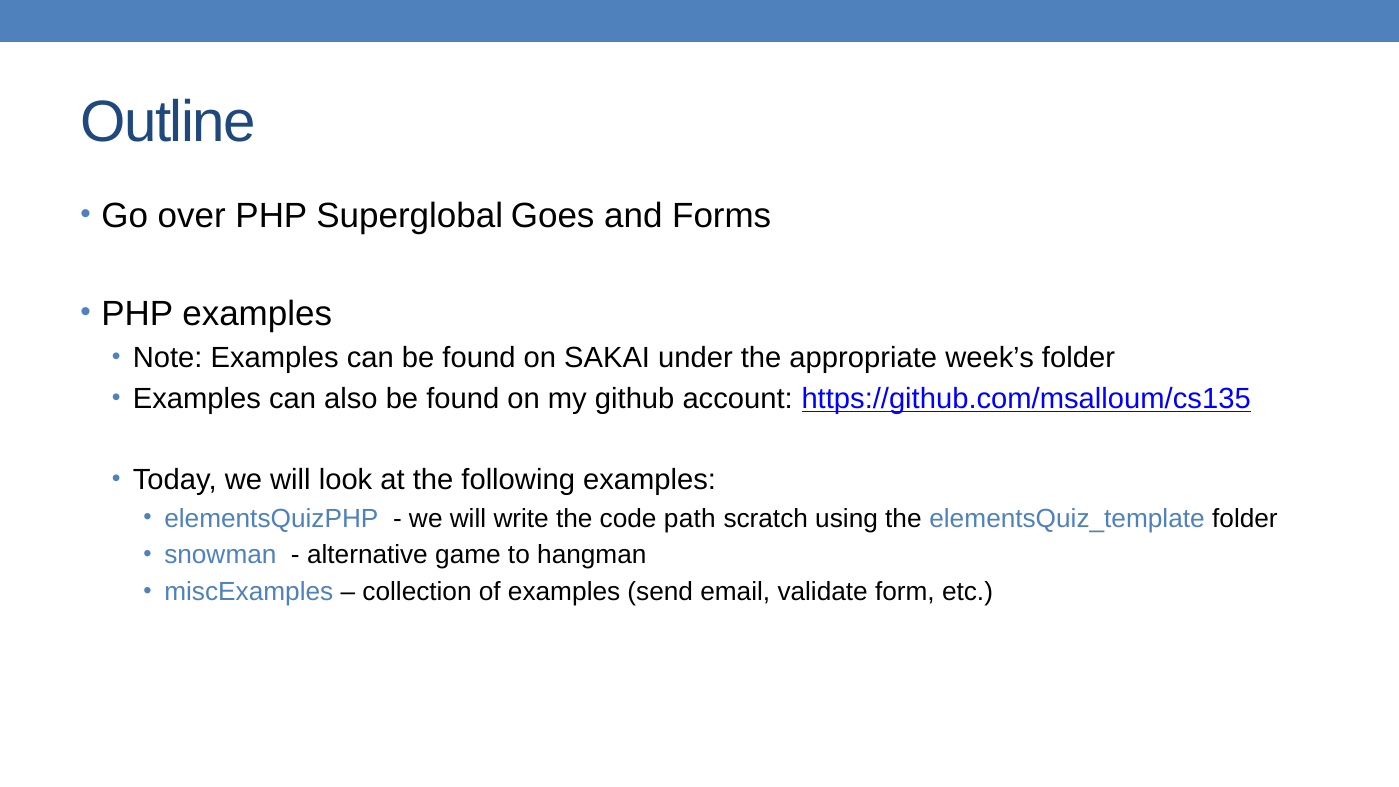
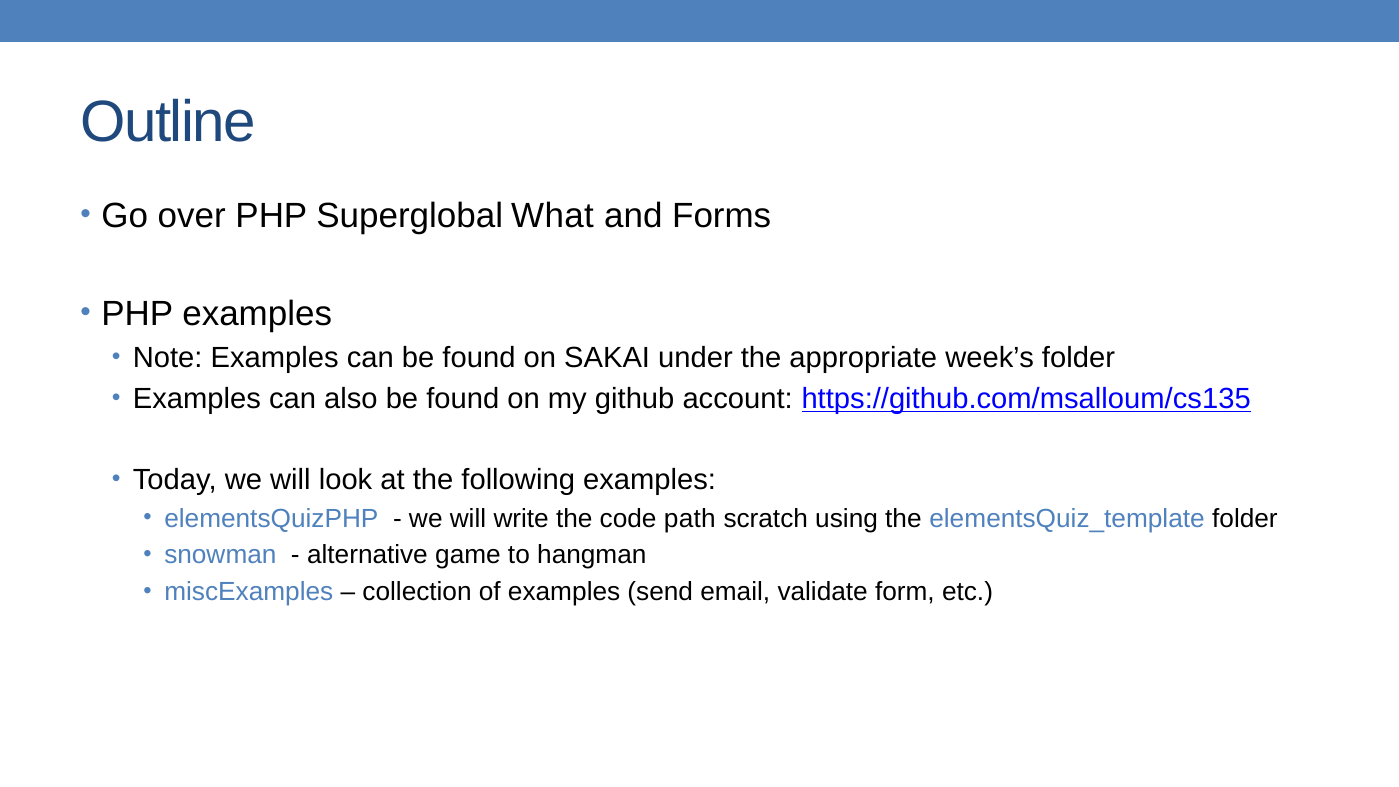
Goes: Goes -> What (552, 216)
